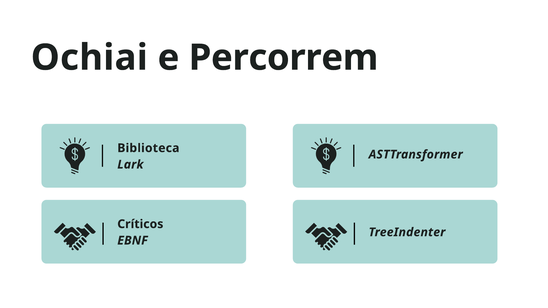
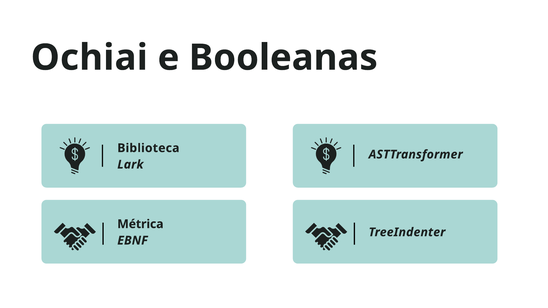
Percorrem: Percorrem -> Booleanas (283, 58)
Críticos: Críticos -> Métrica (140, 224)
